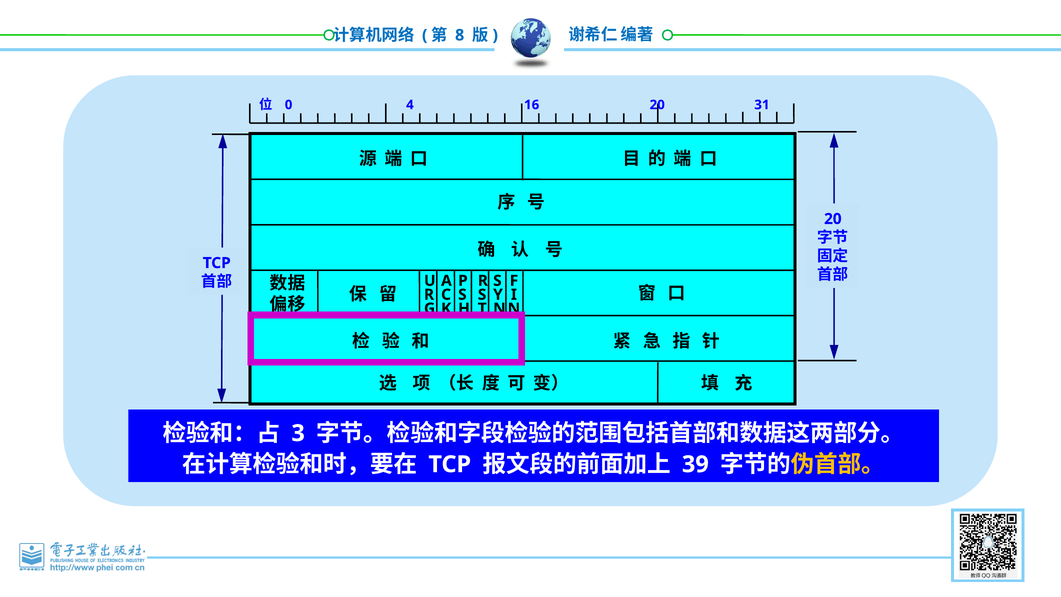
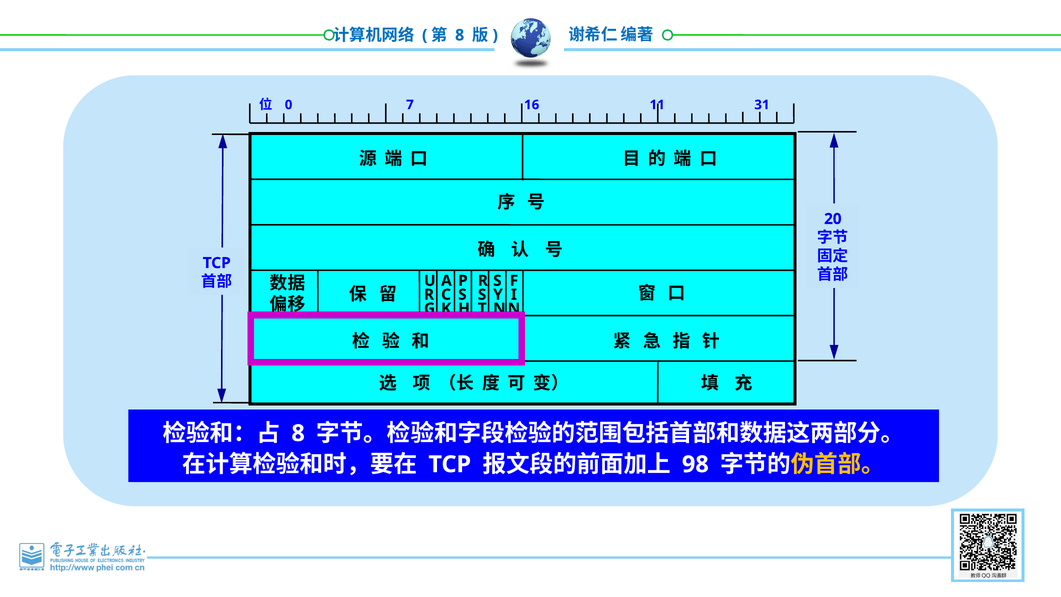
4: 4 -> 7 (410, 105)
16 20: 20 -> 11 (657, 105)
3: 3 -> 8 (298, 433)
39: 39 -> 98 (695, 464)
